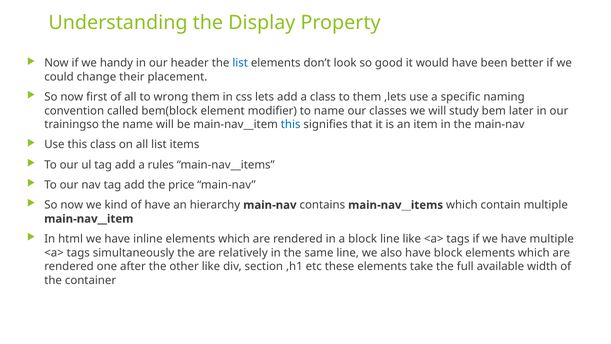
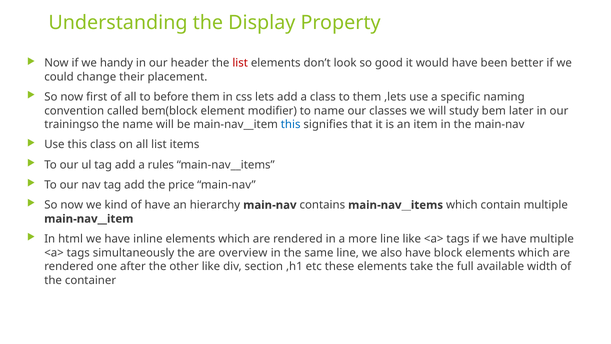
list colour: blue -> red (240, 63)
wrong: wrong -> before (171, 97)
a block: block -> more (363, 239)
relatively: relatively -> overview (243, 253)
